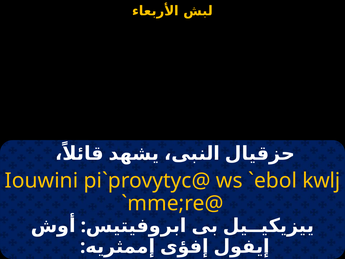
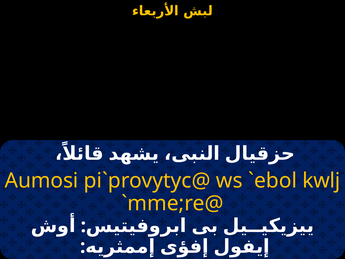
Iouwini: Iouwini -> Aumosi (42, 181)
